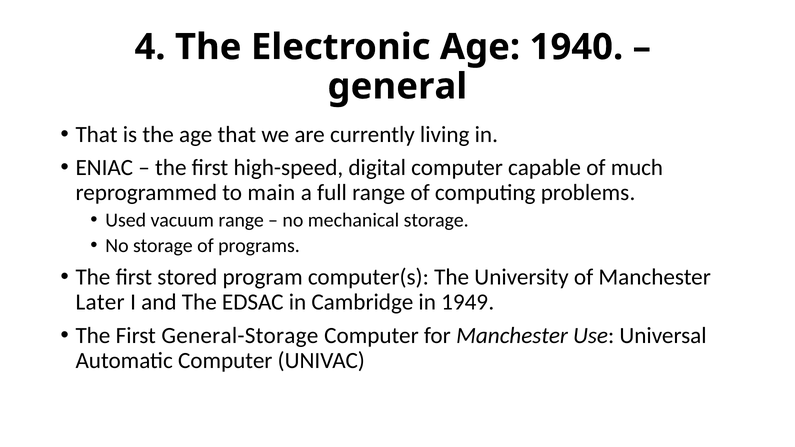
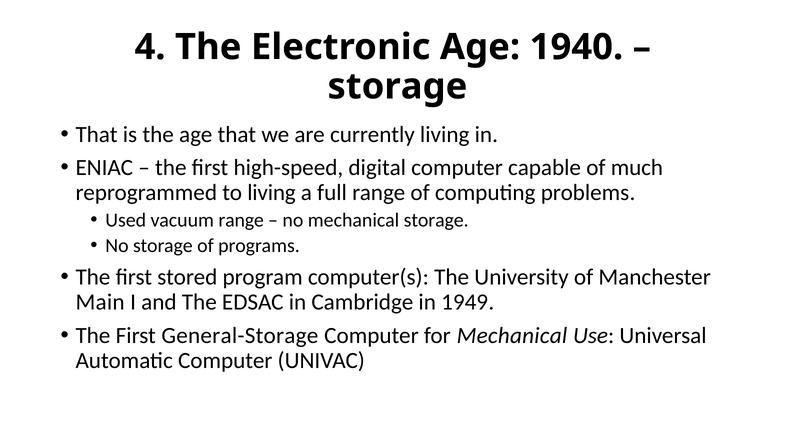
general: general -> storage (397, 86)
to main: main -> living (272, 193)
Later: Later -> Main (100, 302)
for Manchester: Manchester -> Mechanical (512, 336)
